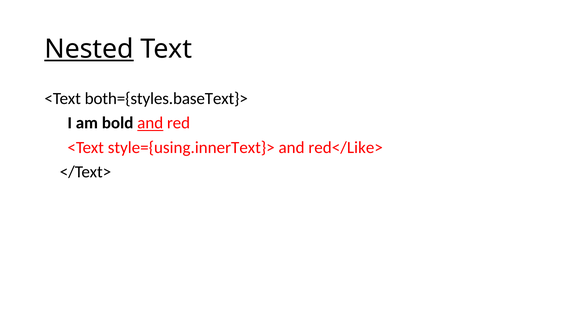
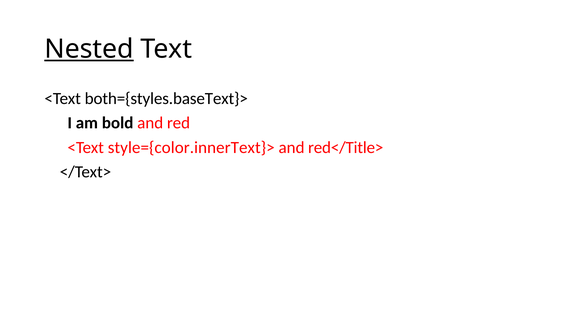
and underline: present -> none (150, 123)
style={using.innerText}>: style={using.innerText}> -> style={color.innerText}> (191, 147)
red</Like>: red</Like> -> red</Title> (346, 147)
